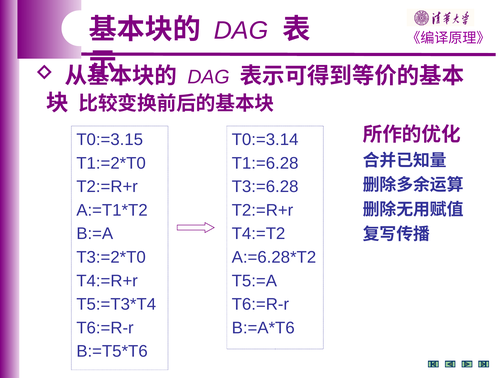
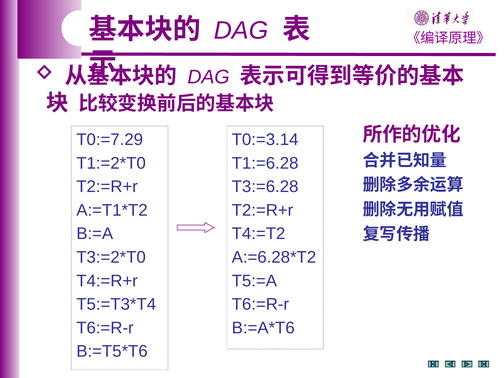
T0:=3.15: T0:=3.15 -> T0:=7.29 (110, 140)
